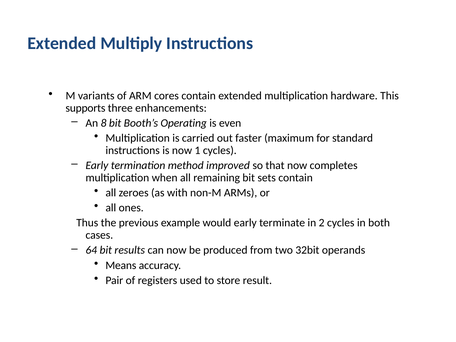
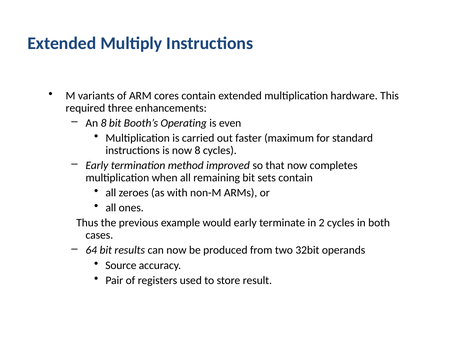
supports: supports -> required (85, 108)
now 1: 1 -> 8 (198, 150)
Means: Means -> Source (121, 265)
